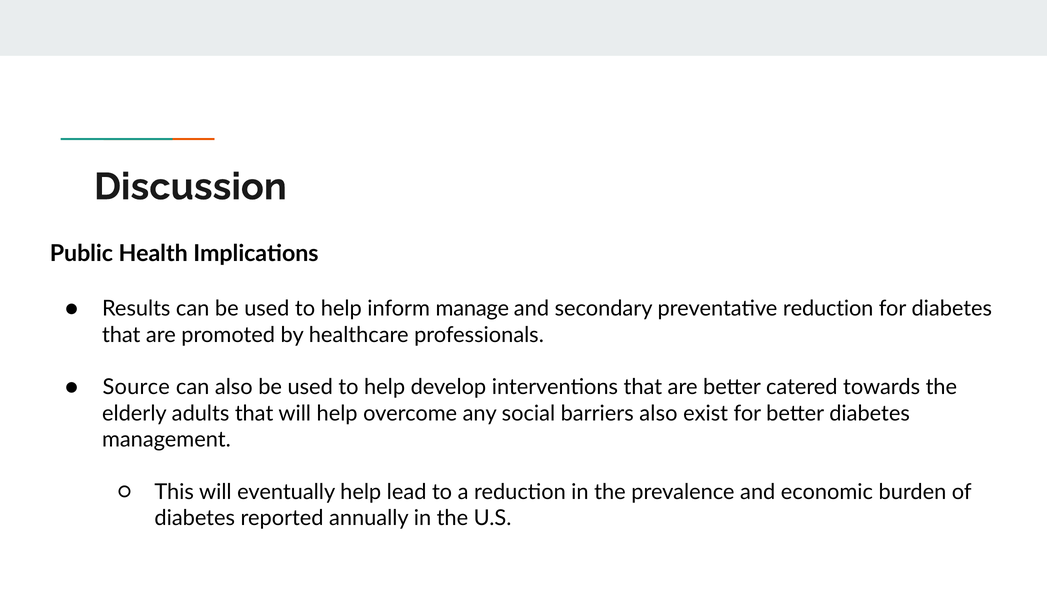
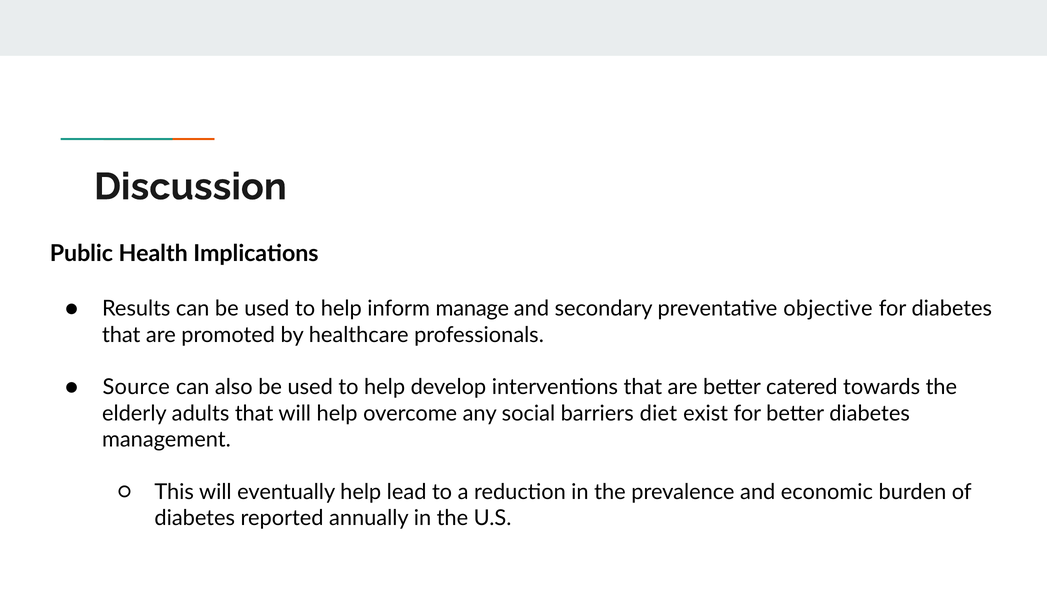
preventative reduction: reduction -> objective (828, 309)
barriers also: also -> diet (658, 413)
